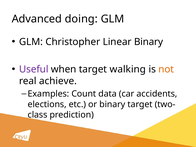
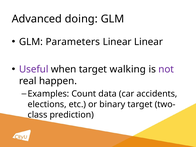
Christopher: Christopher -> Parameters (73, 42)
Linear Binary: Binary -> Linear (149, 42)
not colour: orange -> purple (166, 69)
achieve: achieve -> happen (58, 81)
